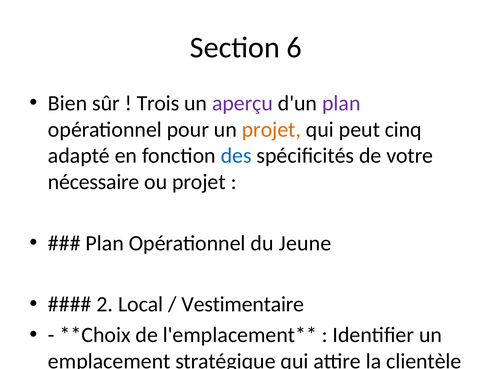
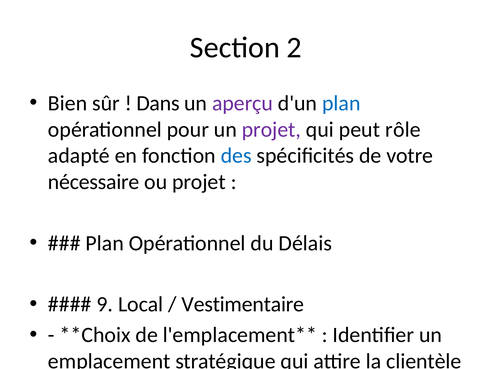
Section 6: 6 -> 2 (294, 48)
Trois: Trois -> Dans (158, 103)
plan colour: purple -> blue (341, 103)
projet colour: orange -> purple (271, 129)
cinq: cinq -> rôle (403, 129)
Jeune: Jeune -> Délais (305, 243)
2: 2 -> 9 (105, 304)
